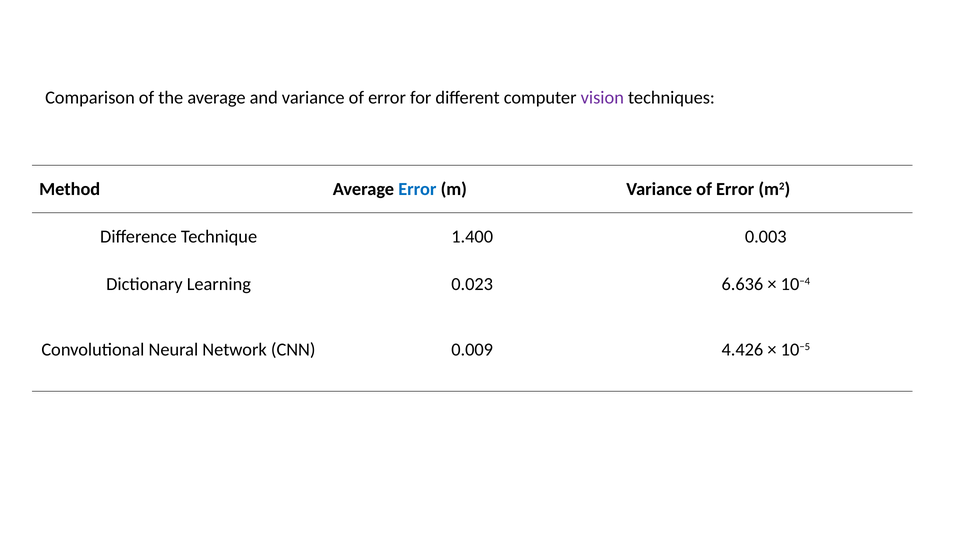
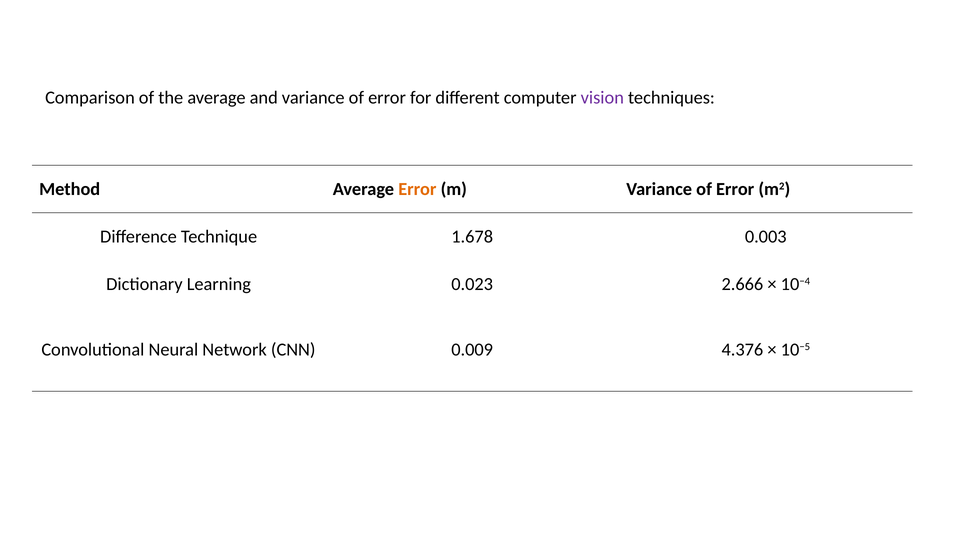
Error colour: blue -> orange (417, 189)
1.400: 1.400 -> 1.678 (472, 237)
6.636: 6.636 -> 2.666 (742, 284)
4.426: 4.426 -> 4.376 (742, 350)
